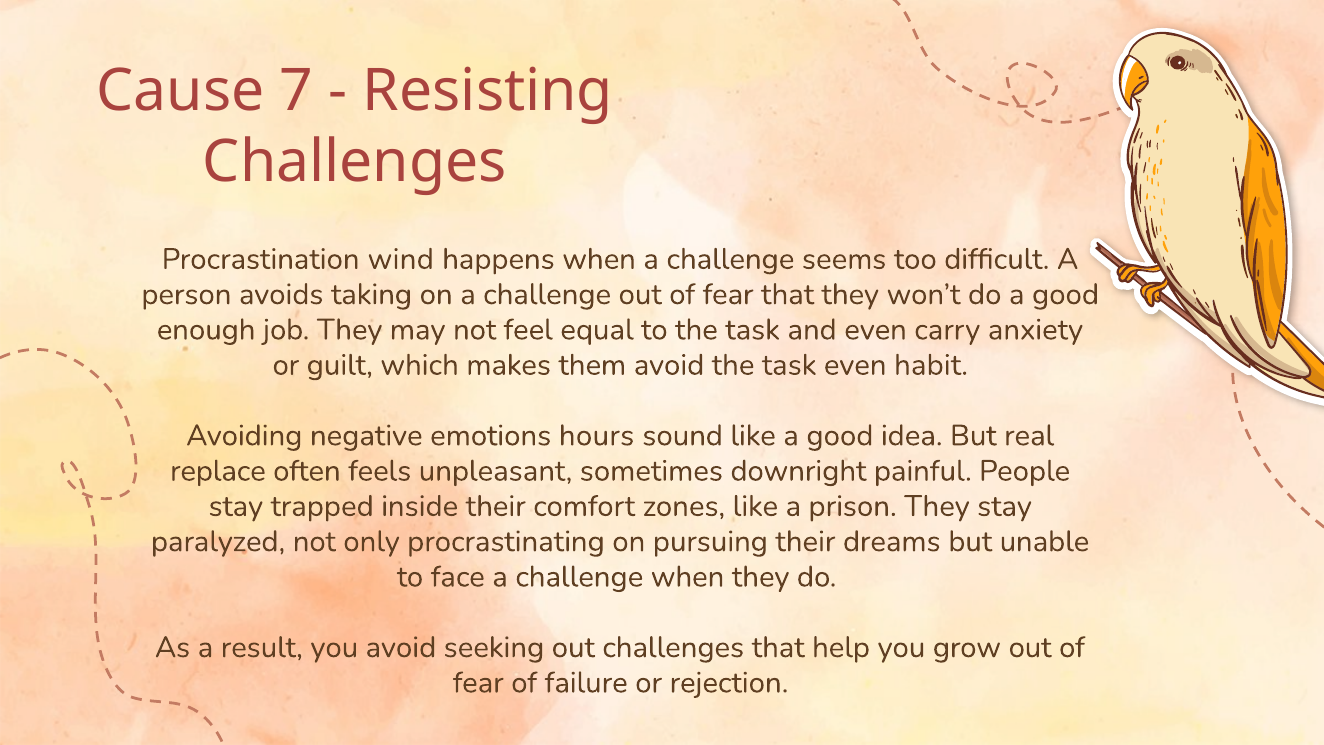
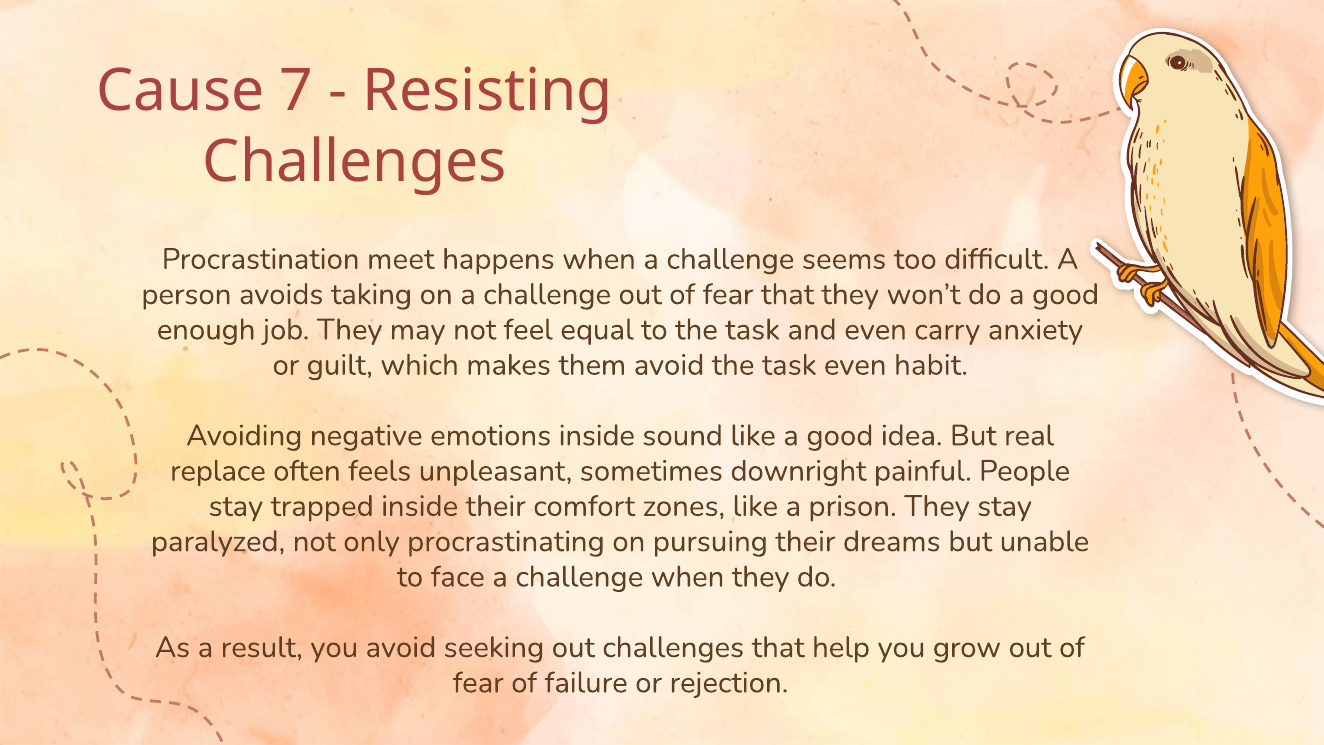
wind: wind -> meet (401, 259)
emotions hours: hours -> inside (597, 435)
